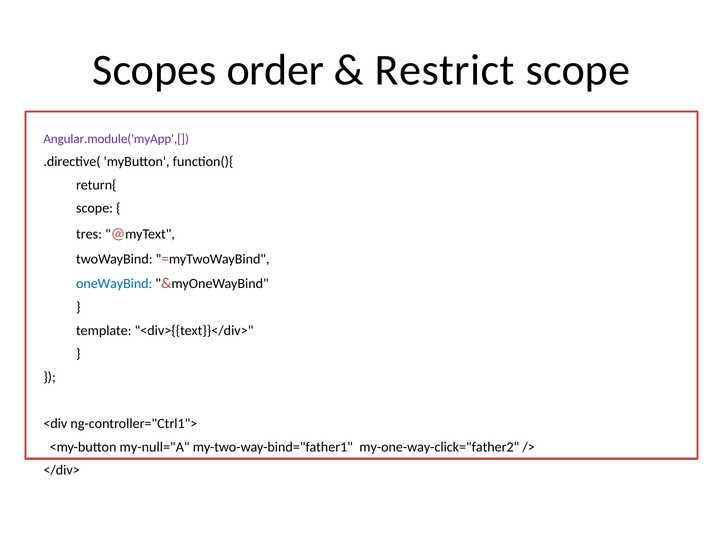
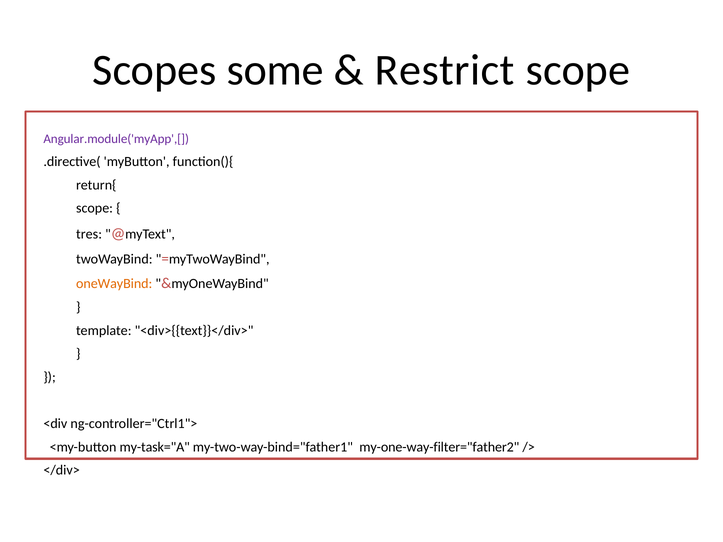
order: order -> some (275, 70)
oneWayBind colour: blue -> orange (114, 284)
my-null="A: my-null="A -> my-task="A (155, 447)
my-one-way-click="father2: my-one-way-click="father2 -> my-one-way-filter="father2 (439, 447)
